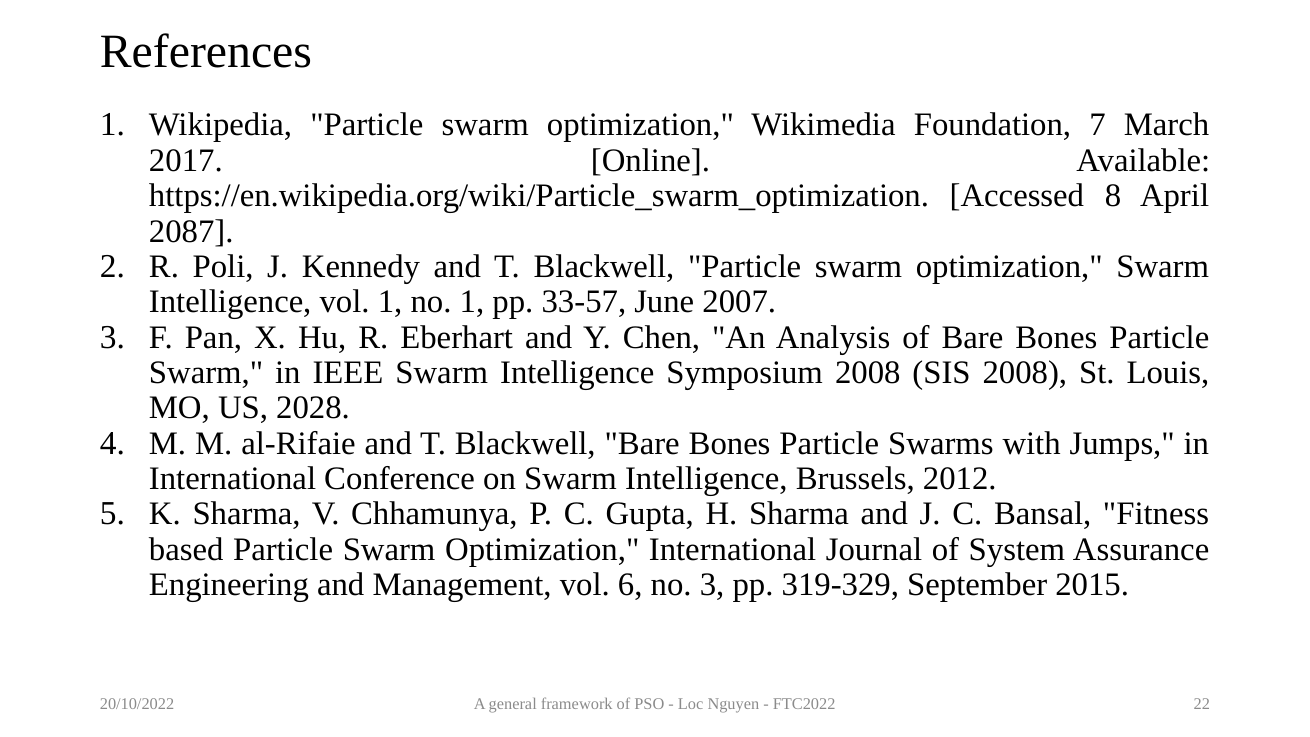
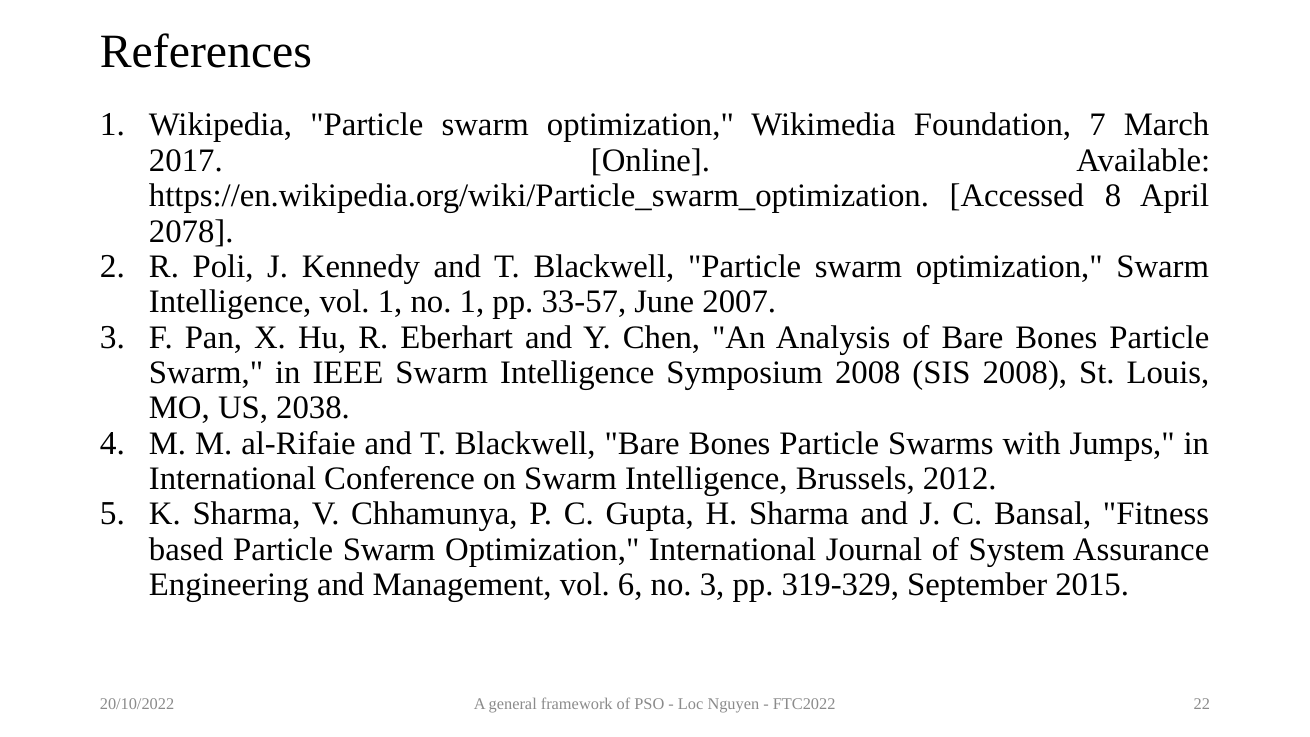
2087: 2087 -> 2078 (191, 231)
2028: 2028 -> 2038 (313, 408)
